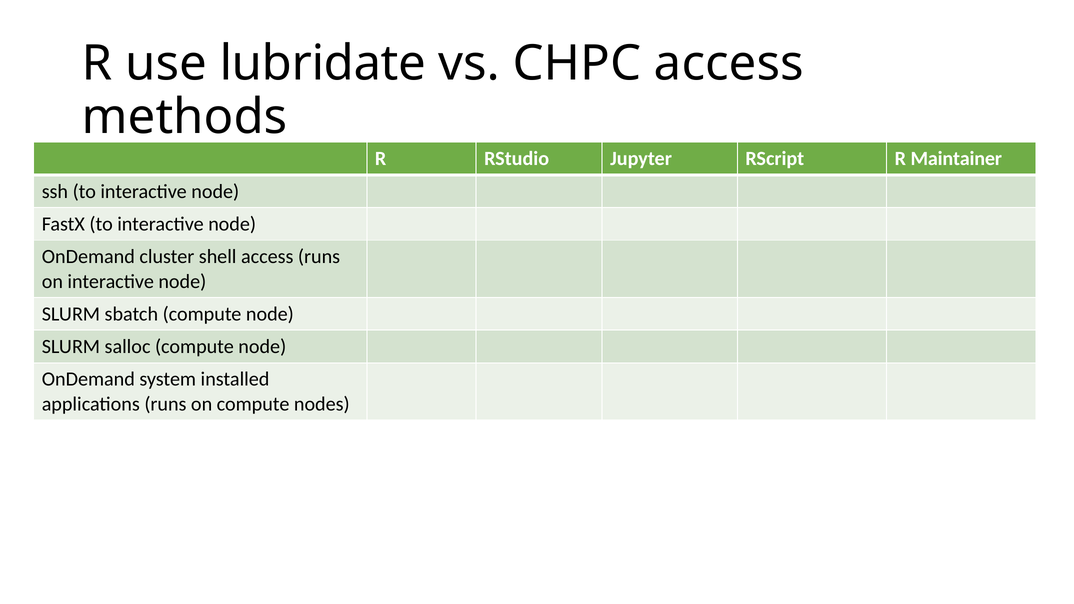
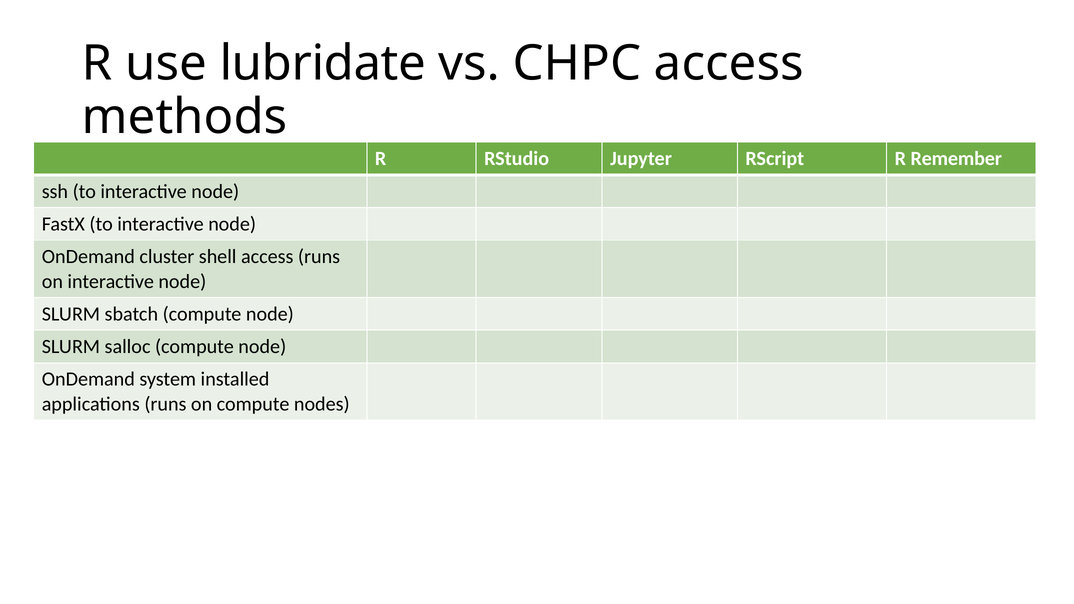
Maintainer: Maintainer -> Remember (956, 159)
